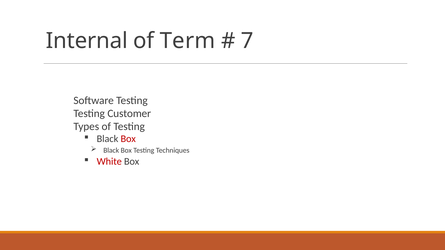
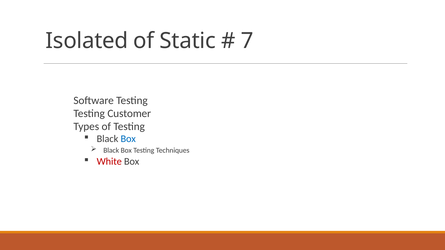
Internal: Internal -> Isolated (87, 41)
Term: Term -> Static (188, 41)
Box colour: red -> blue (128, 139)
